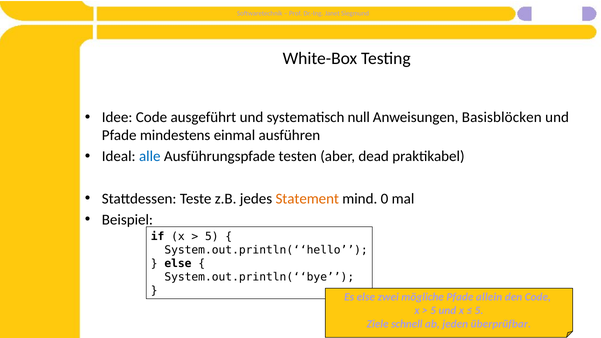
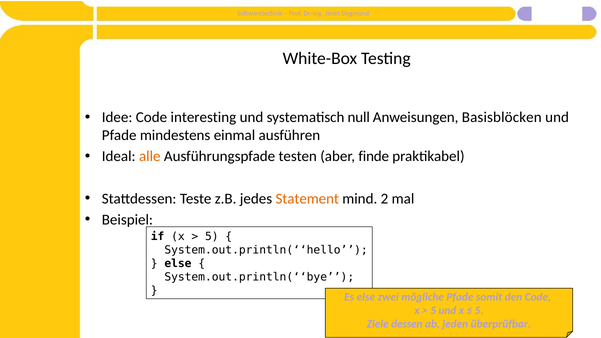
ausgeführt: ausgeführt -> interesting (203, 117)
alle colour: blue -> orange (150, 157)
dead: dead -> finde (374, 157)
0: 0 -> 2 (385, 199)
allein: allein -> somit (489, 297)
schnell: schnell -> dessen (407, 324)
